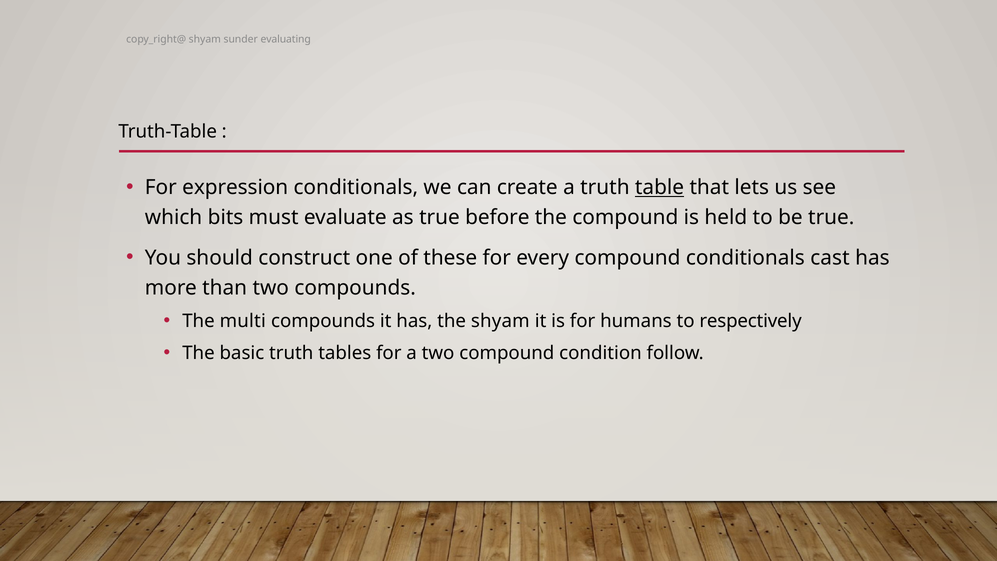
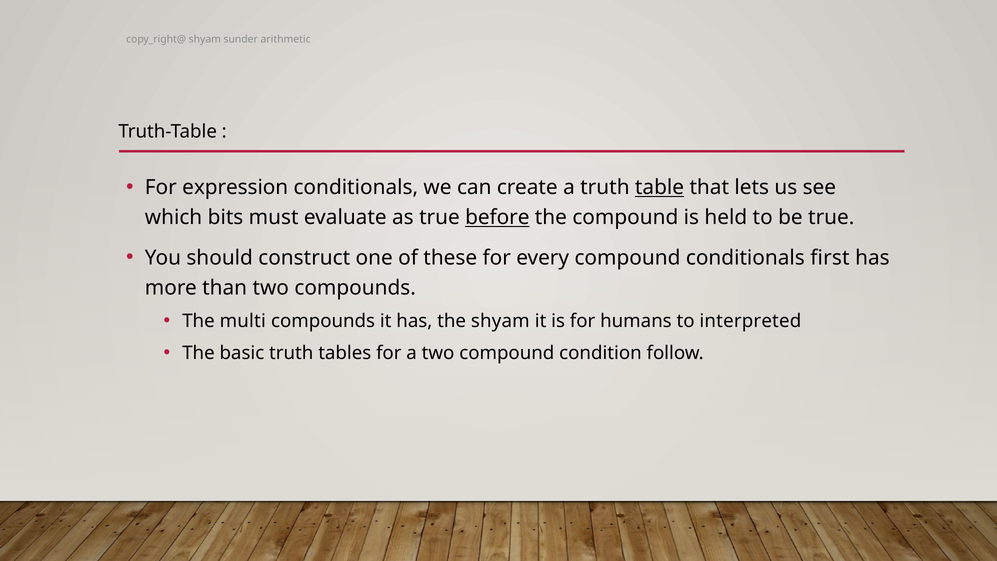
evaluating: evaluating -> arithmetic (286, 39)
before underline: none -> present (497, 217)
cast: cast -> first (830, 258)
respectively: respectively -> interpreted (750, 321)
